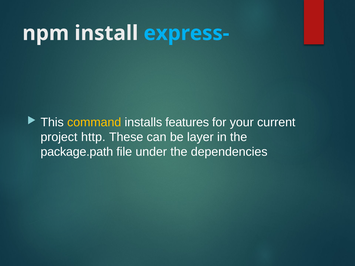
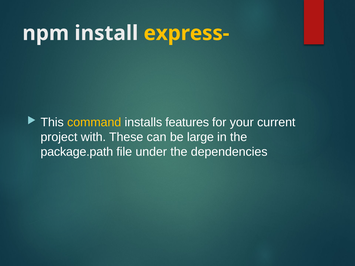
express- colour: light blue -> yellow (186, 33)
http: http -> with (93, 137)
layer: layer -> large (200, 137)
